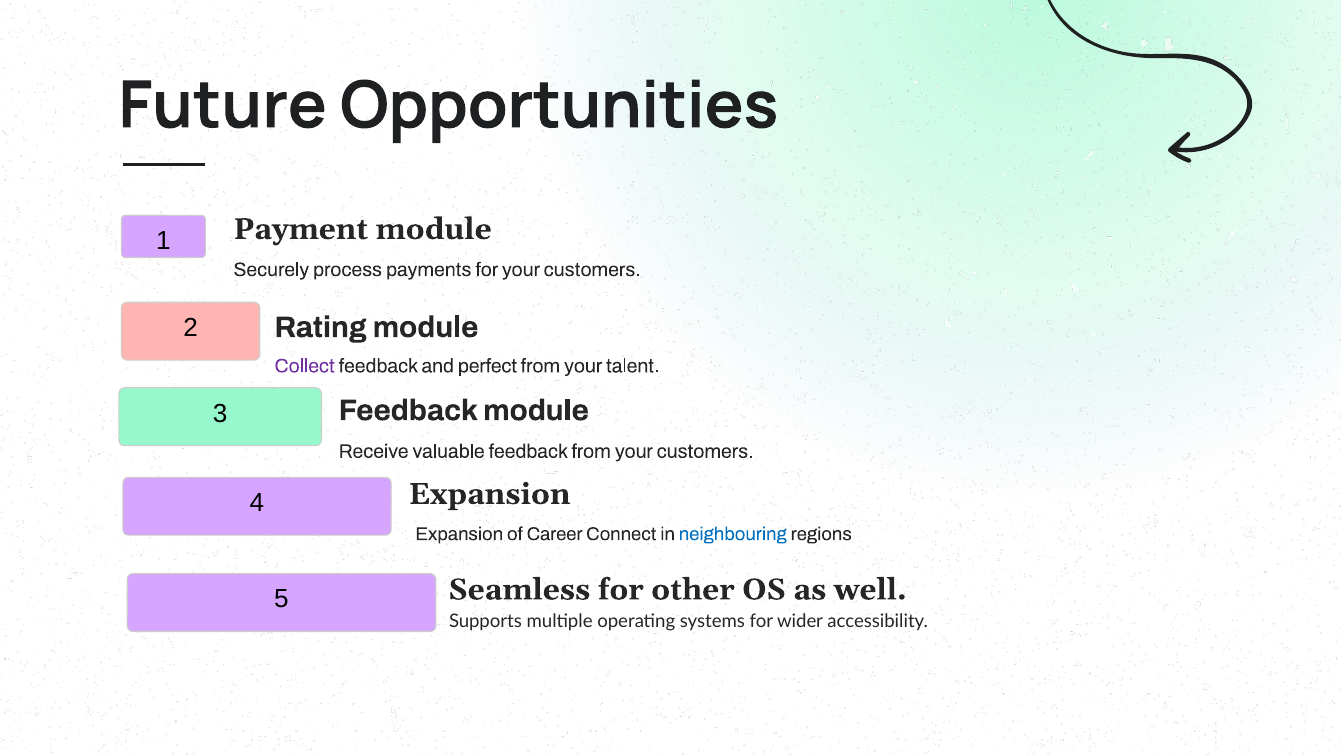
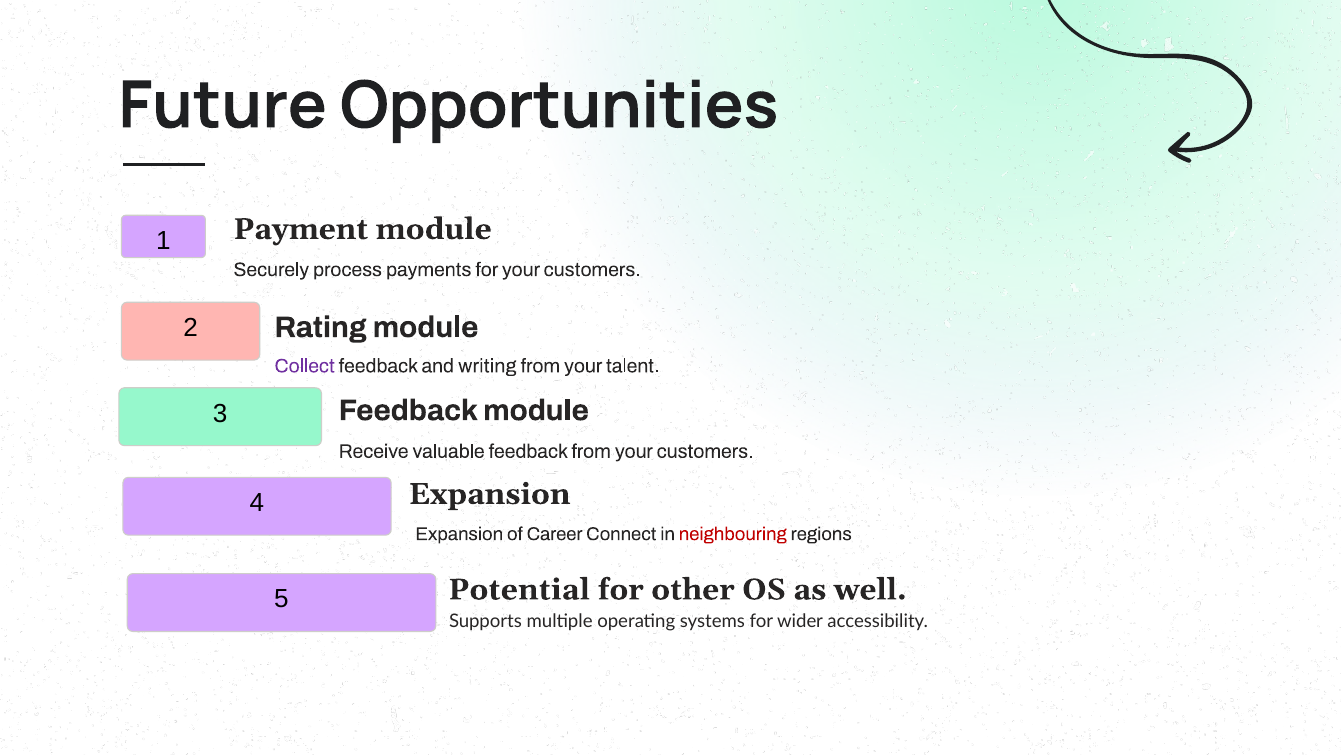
perfect: perfect -> writing (487, 366)
neighbouring colour: blue -> red (733, 533)
Seamless: Seamless -> Potential (519, 589)
